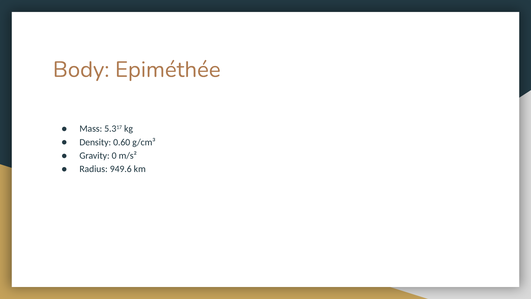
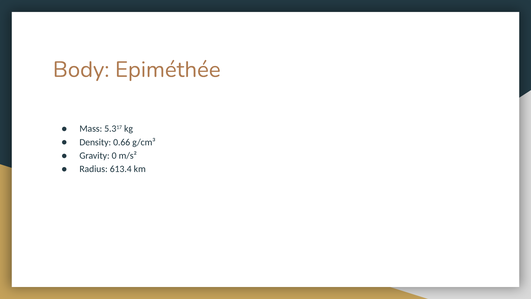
0.60: 0.60 -> 0.66 (122, 142)
949.6: 949.6 -> 613.4 (121, 169)
